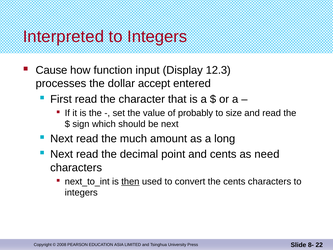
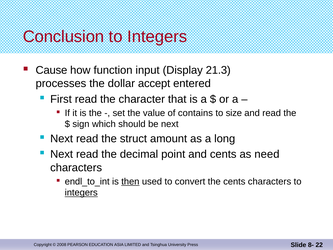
Interpreted: Interpreted -> Conclusion (63, 37)
12.3: 12.3 -> 21.3 (218, 70)
probably: probably -> contains (195, 113)
much: much -> struct (133, 139)
next_to_int: next_to_int -> endl_to_int (87, 181)
integers underline: none -> present (81, 192)
